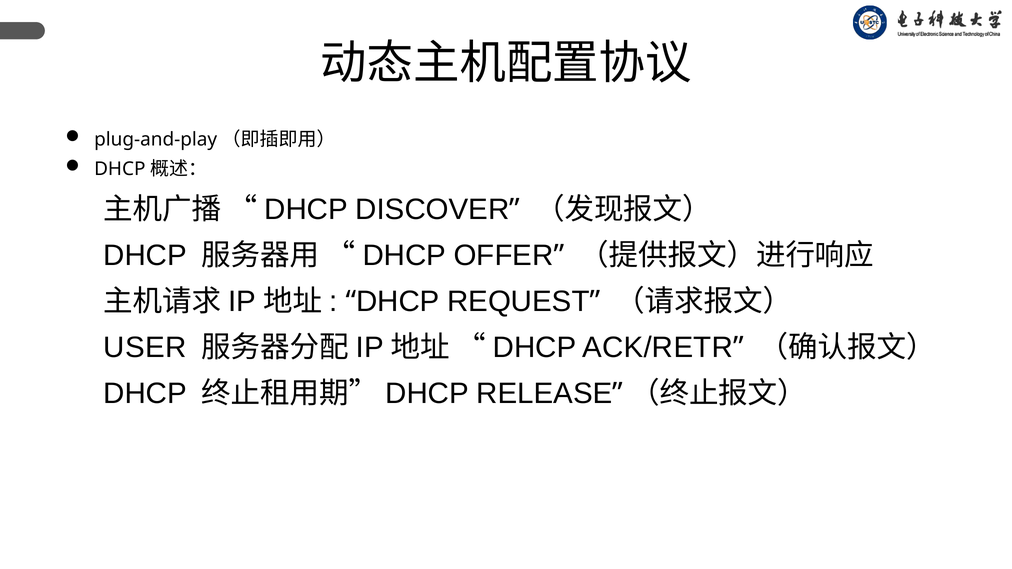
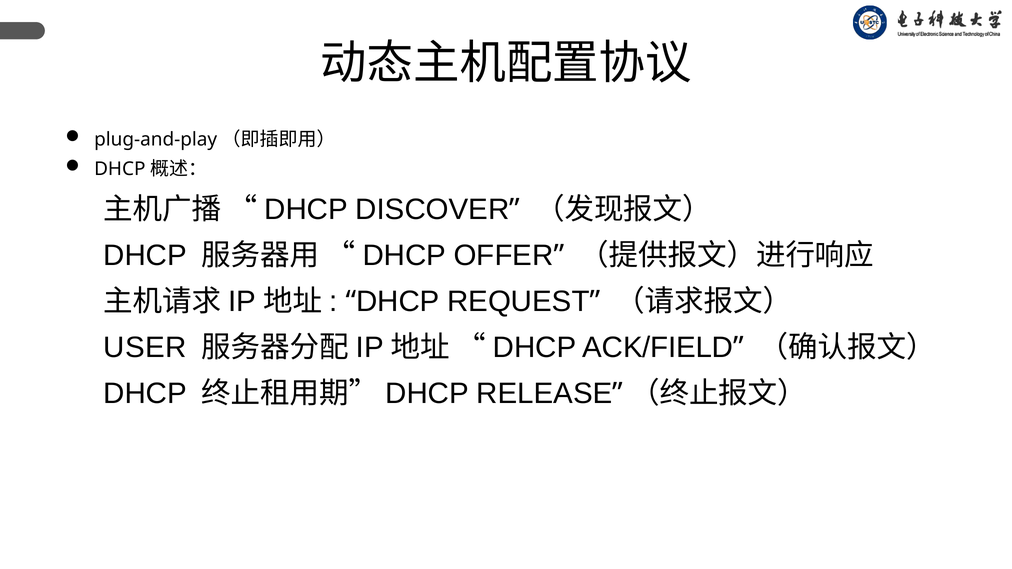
ACK/RETR: ACK/RETR -> ACK/FIELD (658, 348)
